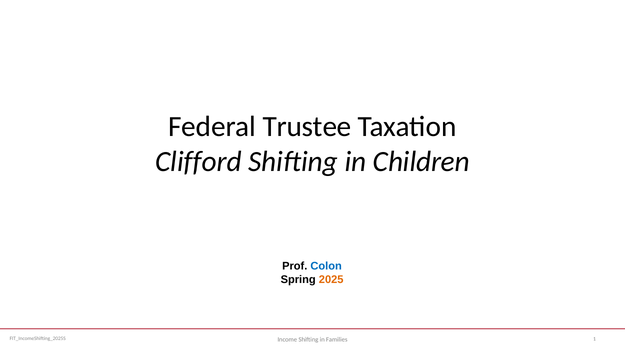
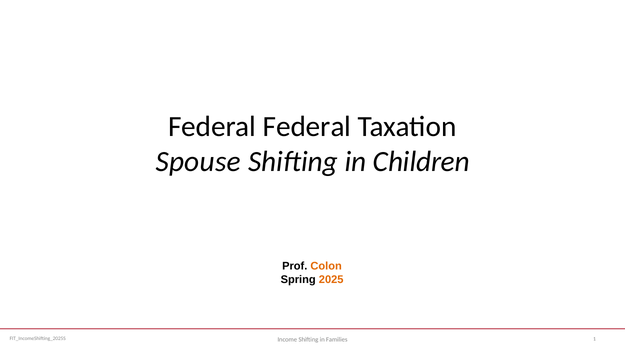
Federal Trustee: Trustee -> Federal (307, 127)
Clifford: Clifford -> Spouse (198, 162)
Colon colour: blue -> orange (326, 267)
